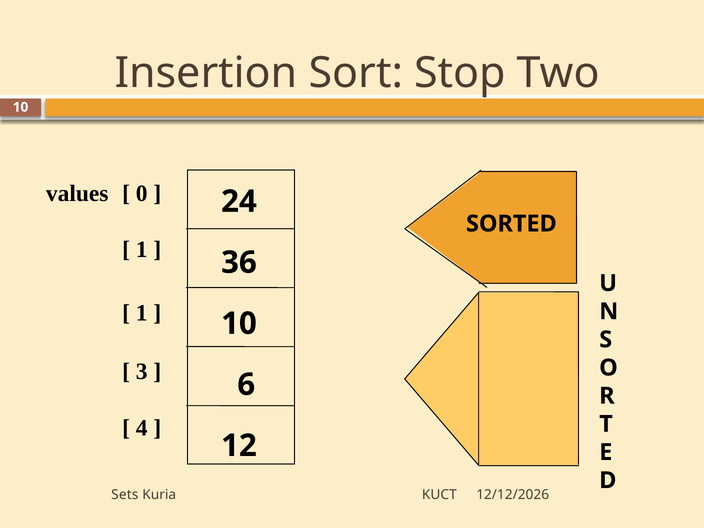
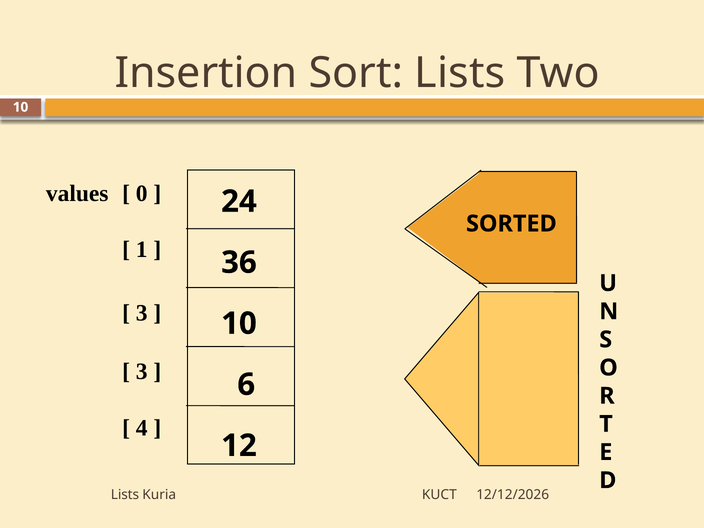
Sort Stop: Stop -> Lists (460, 73)
1: 1 -> 3 (142, 313)
Sets: Sets -> Lists (125, 495)
